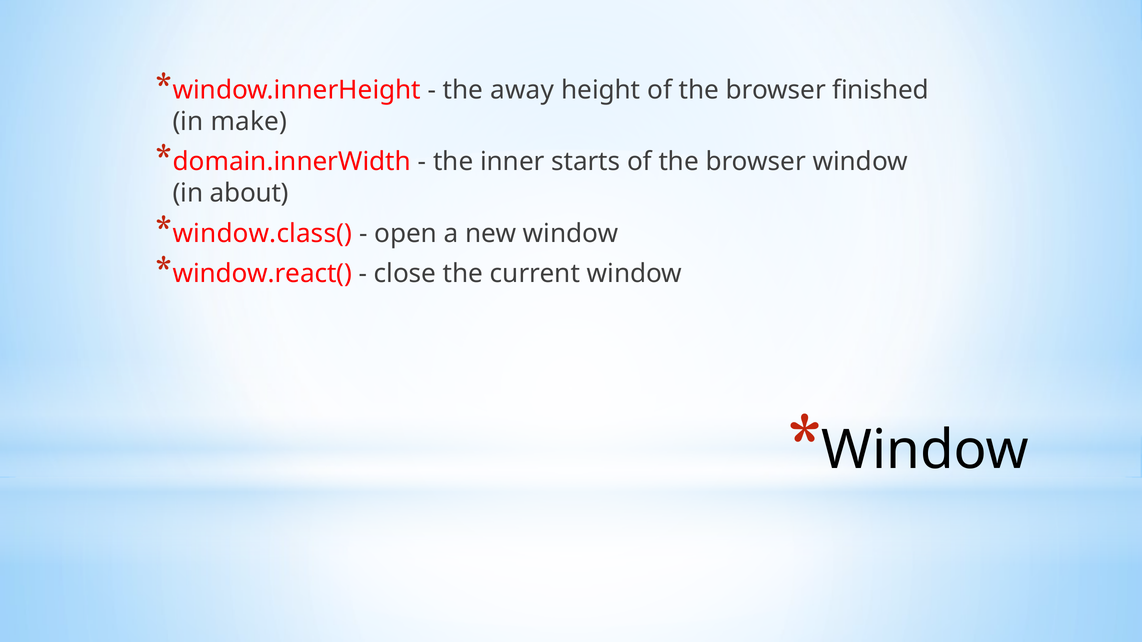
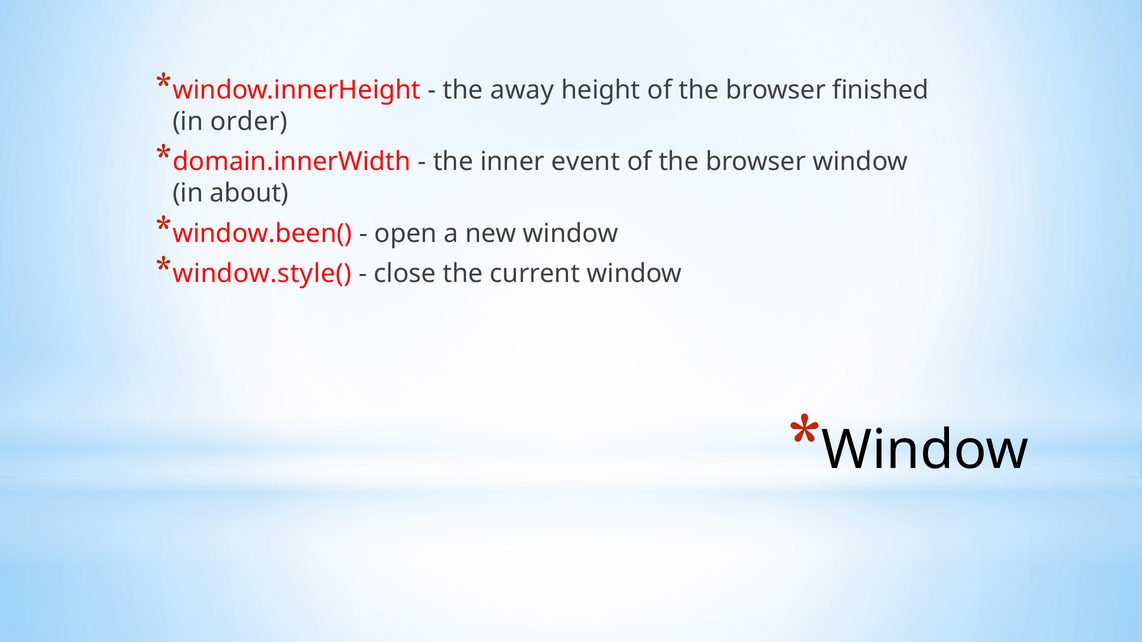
make: make -> order (249, 122)
starts: starts -> event (586, 162)
window.class(: window.class( -> window.been( (263, 234)
window.react(: window.react( -> window.style( (262, 274)
